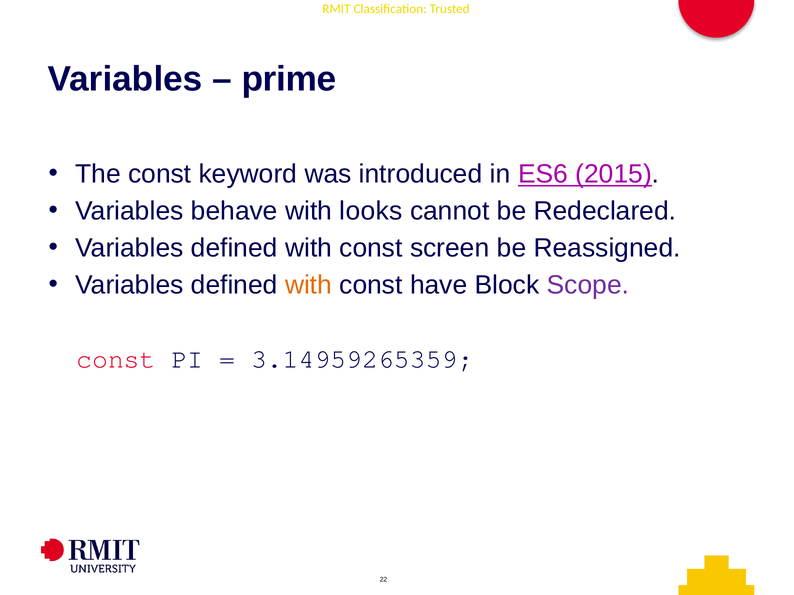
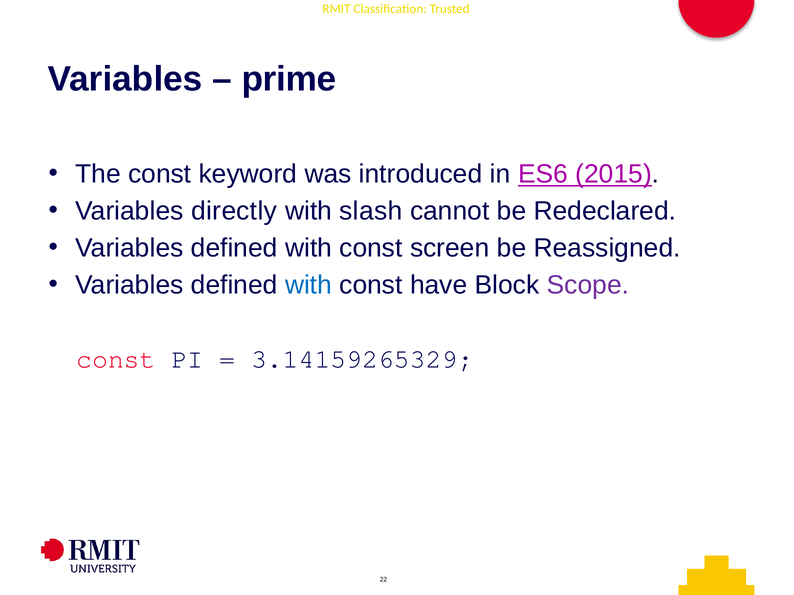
behave: behave -> directly (234, 211)
looks: looks -> slash (371, 211)
with colour: orange -> blue (309, 285)
3.14959265359: 3.14959265359 -> 3.14159265329 (362, 360)
